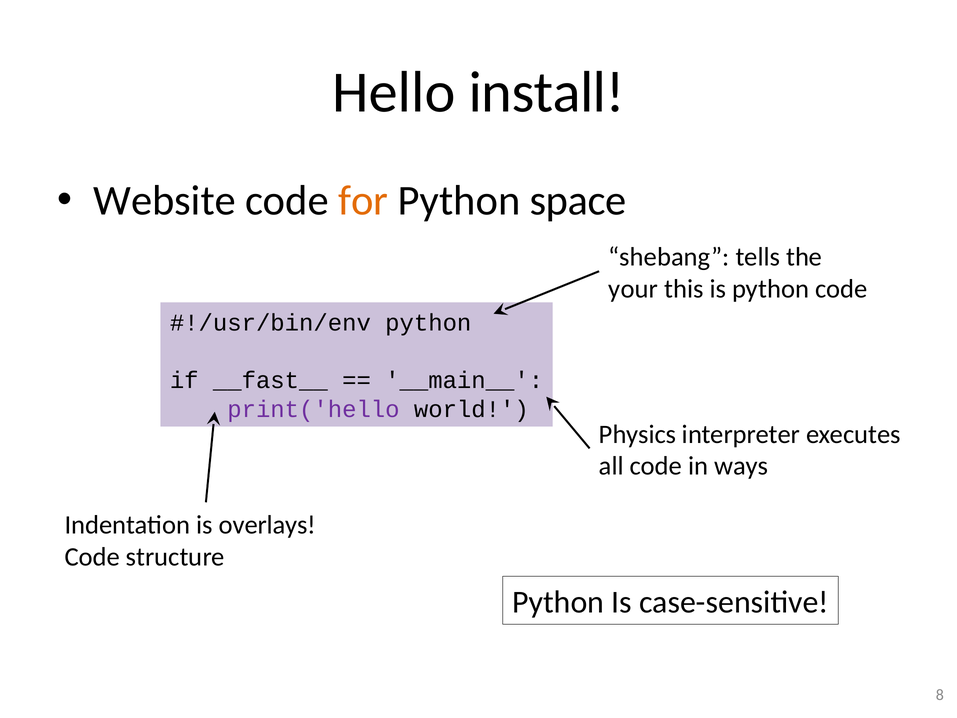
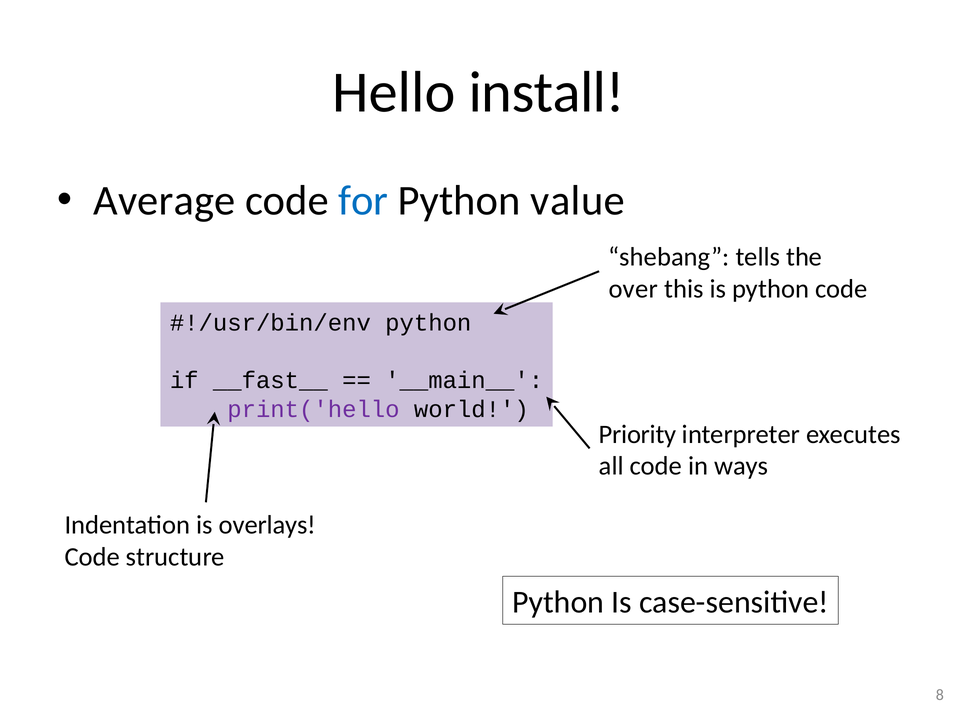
Website: Website -> Average (164, 201)
for colour: orange -> blue (363, 201)
space: space -> value (578, 201)
your: your -> over (633, 289)
Physics: Physics -> Priority (638, 434)
